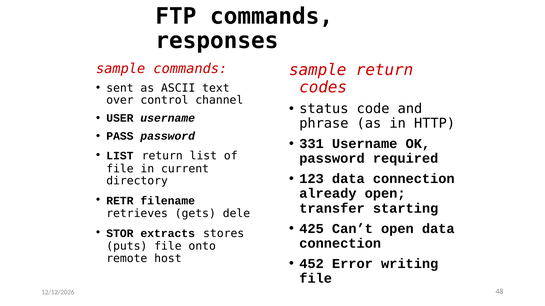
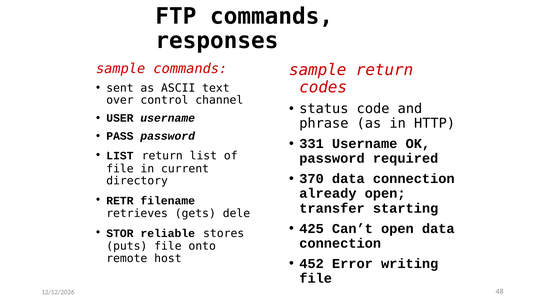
123: 123 -> 370 (312, 179)
extracts: extracts -> reliable (168, 234)
